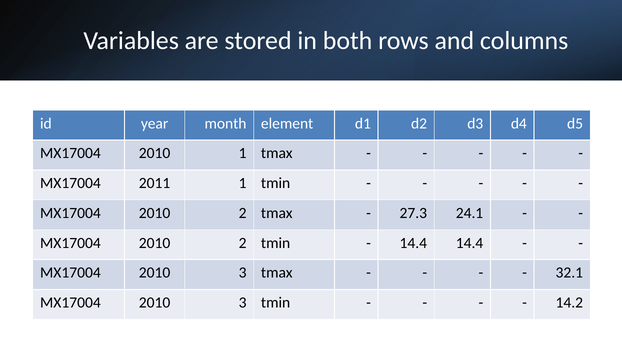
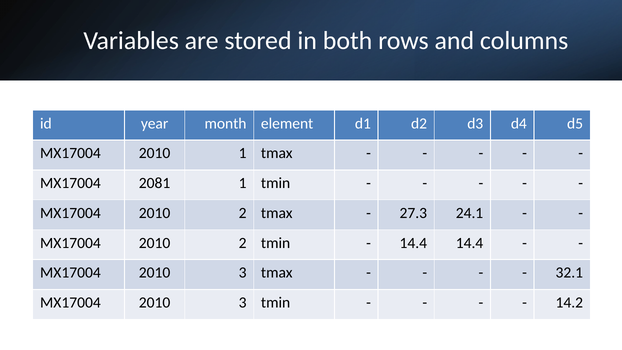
2011: 2011 -> 2081 (155, 183)
